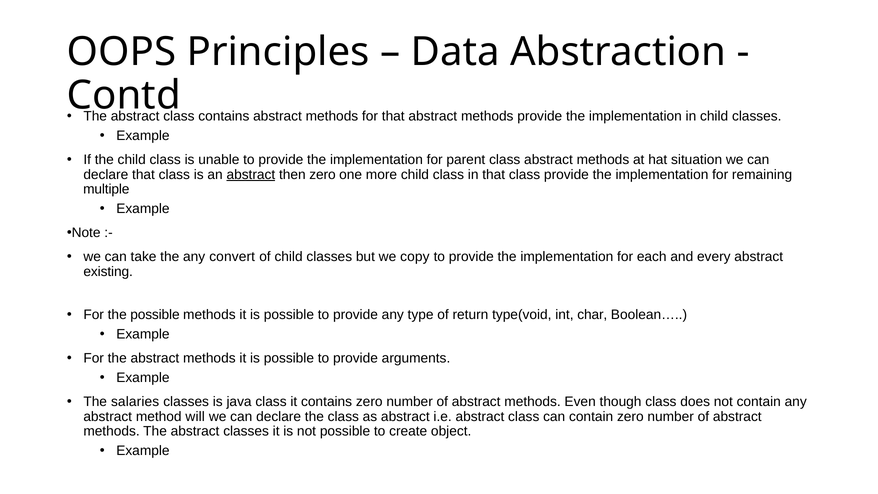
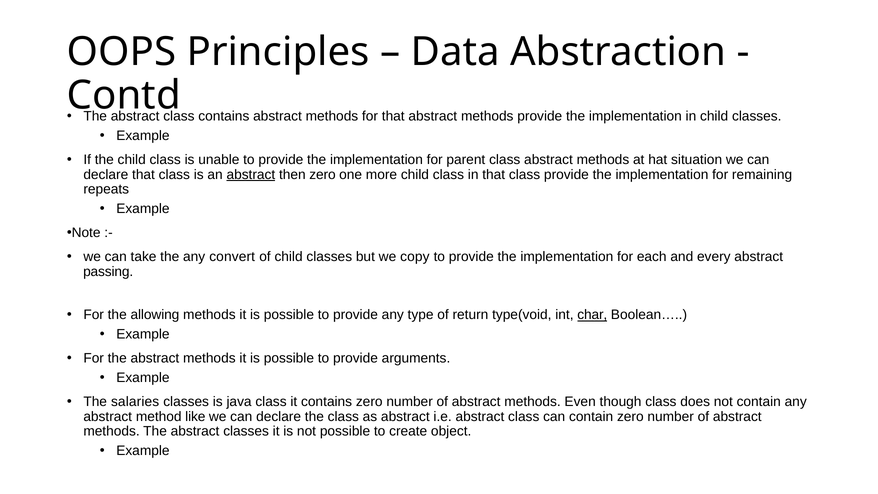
multiple: multiple -> repeats (106, 189)
existing: existing -> passing (108, 272)
the possible: possible -> allowing (155, 315)
char underline: none -> present (592, 315)
will: will -> like (195, 416)
